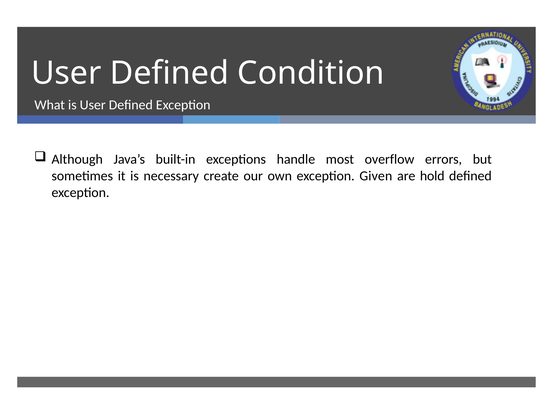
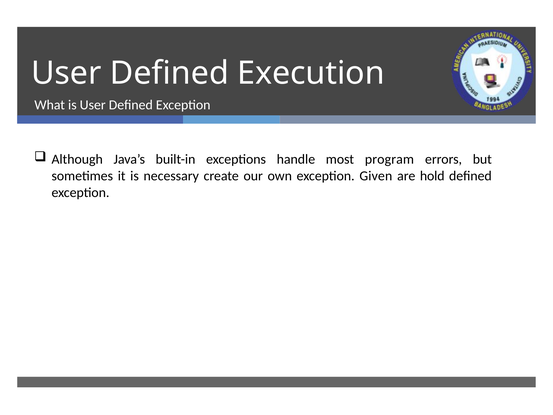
Condition: Condition -> Execution (311, 73)
overflow: overflow -> program (389, 159)
